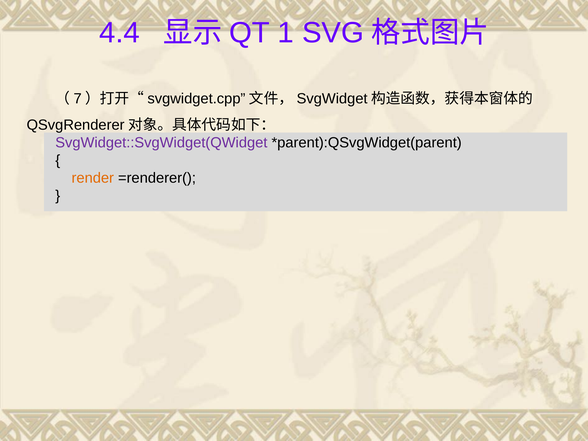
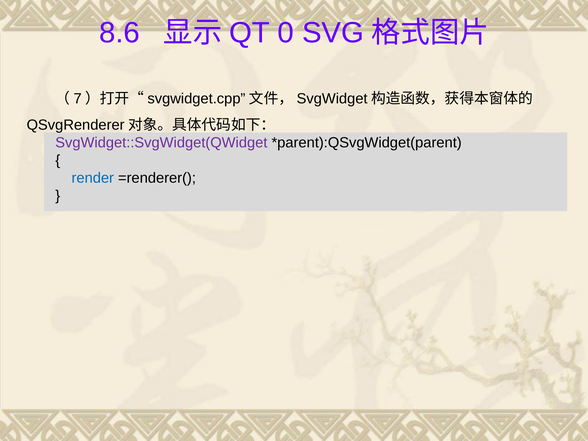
4.4: 4.4 -> 8.6 (120, 33)
1: 1 -> 0 (286, 33)
render colour: orange -> blue (93, 178)
